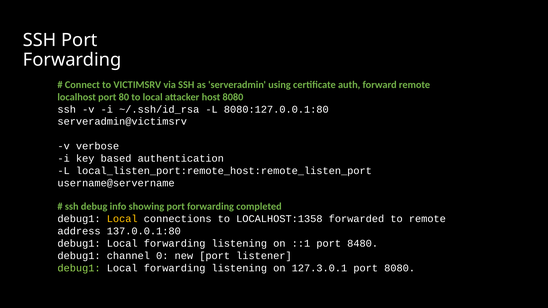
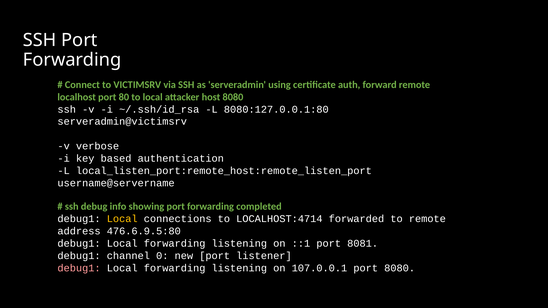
LOCALHOST:1358: LOCALHOST:1358 -> LOCALHOST:4714 (279, 219)
137.0.0.1:80: 137.0.0.1:80 -> 476.6.9.5:80 (144, 231)
8480: 8480 -> 8081 (363, 244)
debug1 colour: light green -> pink (79, 268)
127.3.0.1: 127.3.0.1 -> 107.0.0.1 (319, 268)
